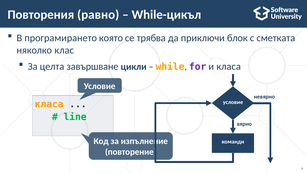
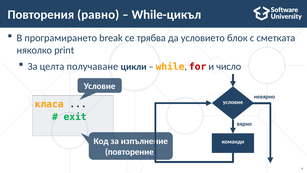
която: която -> break (111, 38)
приключи: приключи -> условието (203, 38)
клас: клас -> print (64, 50)
завършване: завършване -> получаване (92, 66)
for colour: purple -> red (198, 67)
и класа: класа -> число (229, 66)
line: line -> exit (75, 117)
